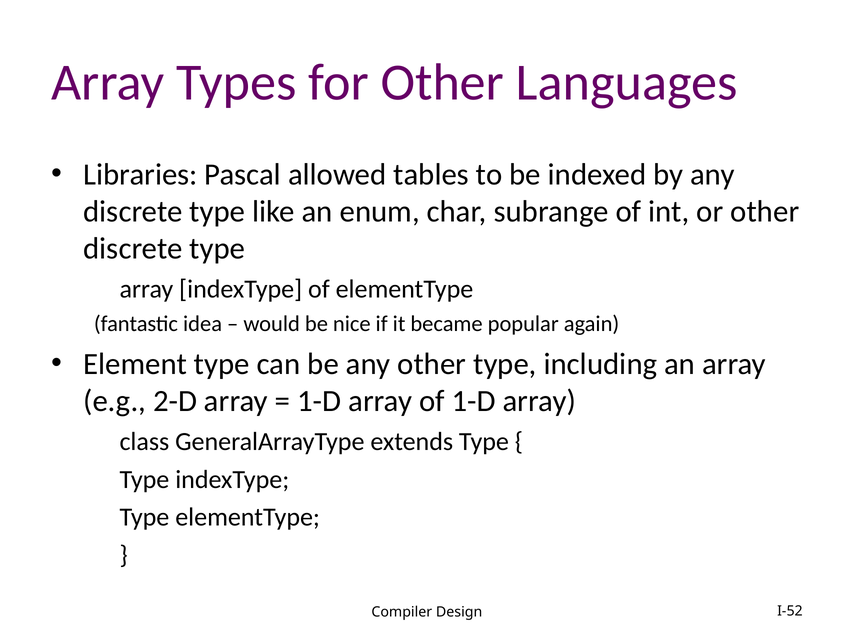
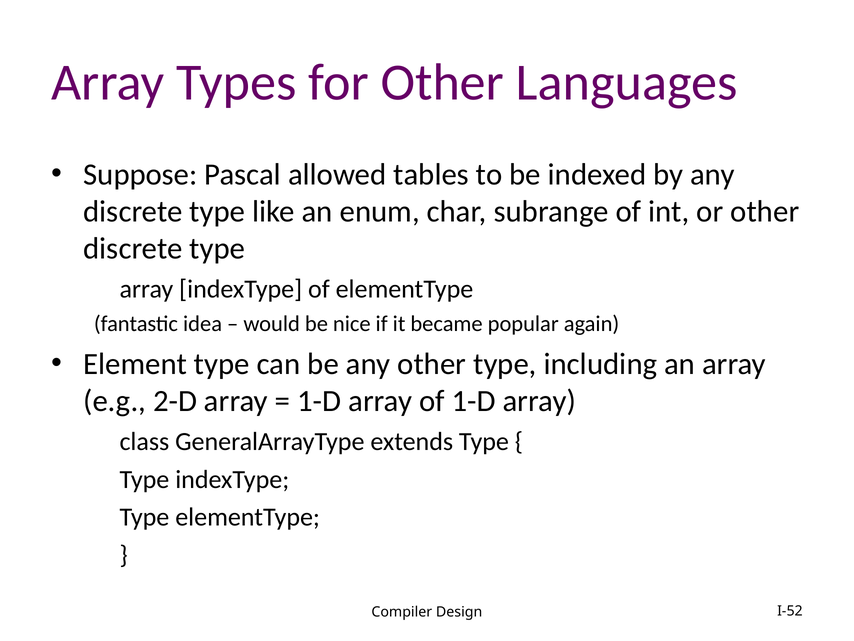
Libraries: Libraries -> Suppose (140, 174)
